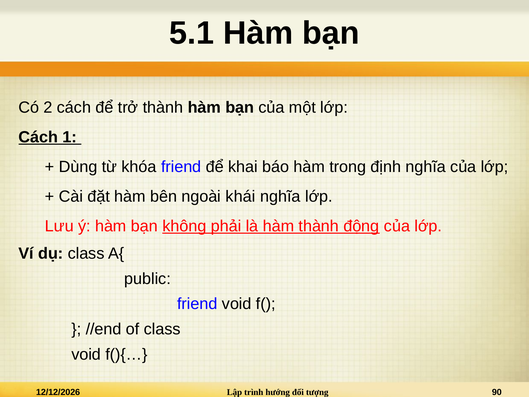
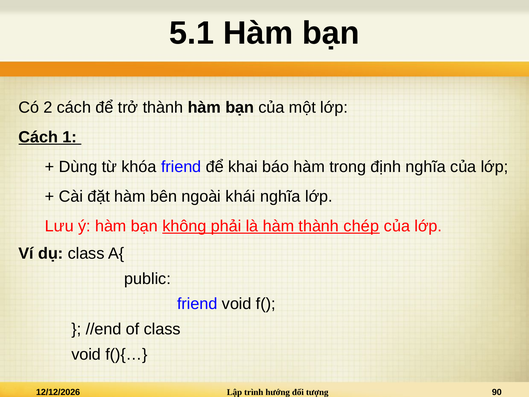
động: động -> chép (361, 226)
